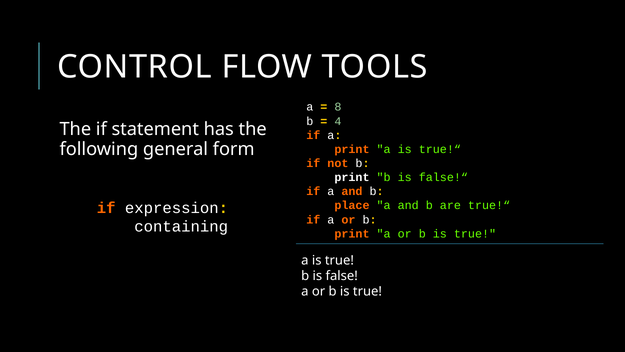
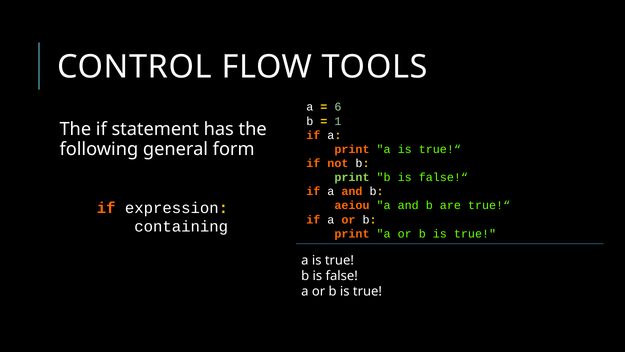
8: 8 -> 6 (338, 107)
4: 4 -> 1 (338, 121)
print colour: white -> light green (352, 177)
place: place -> aeiou (352, 205)
